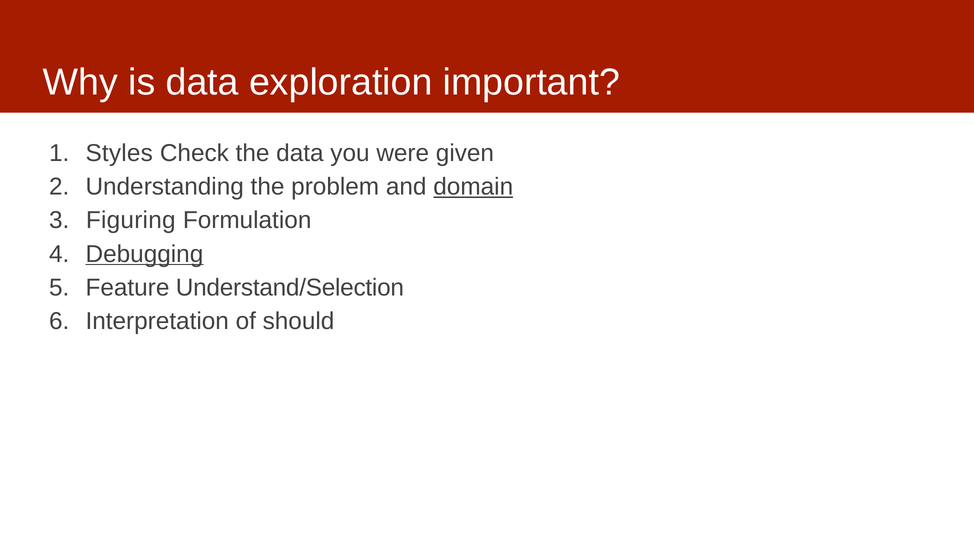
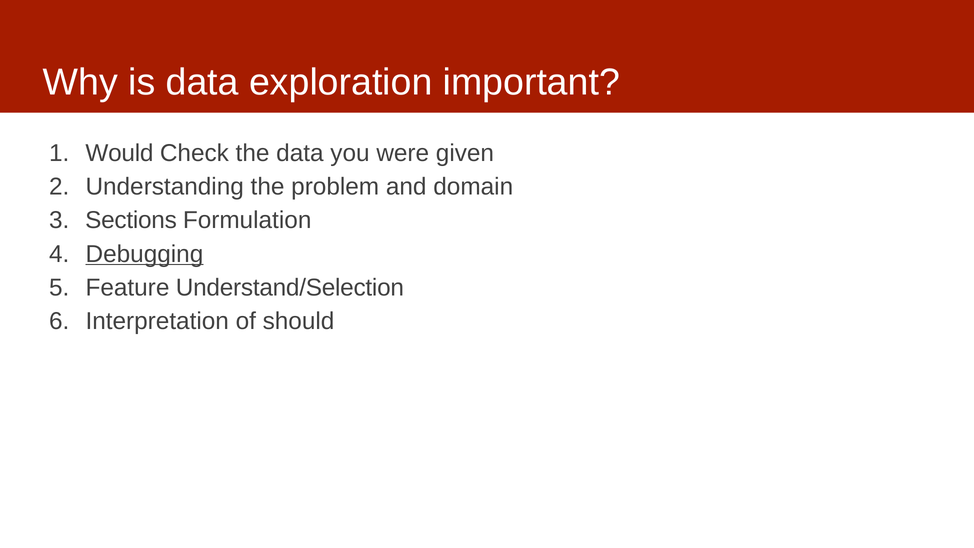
Styles: Styles -> Would (119, 153)
domain underline: present -> none (473, 187)
Figuring: Figuring -> Sections (131, 220)
